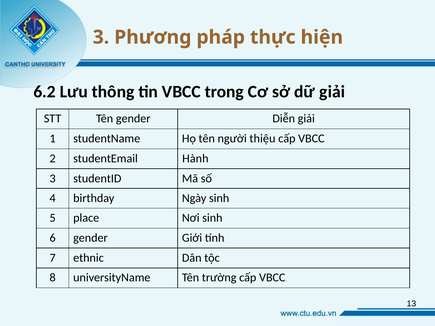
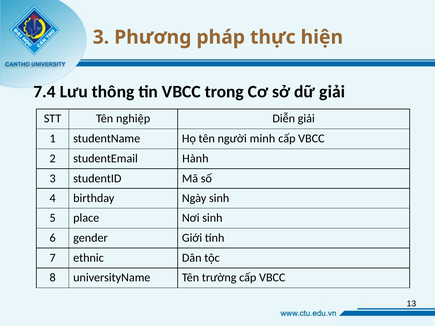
6.2: 6.2 -> 7.4 (45, 92)
Tên gender: gender -> nghiệp (133, 119)
thiệu: thiệu -> minh (262, 139)
